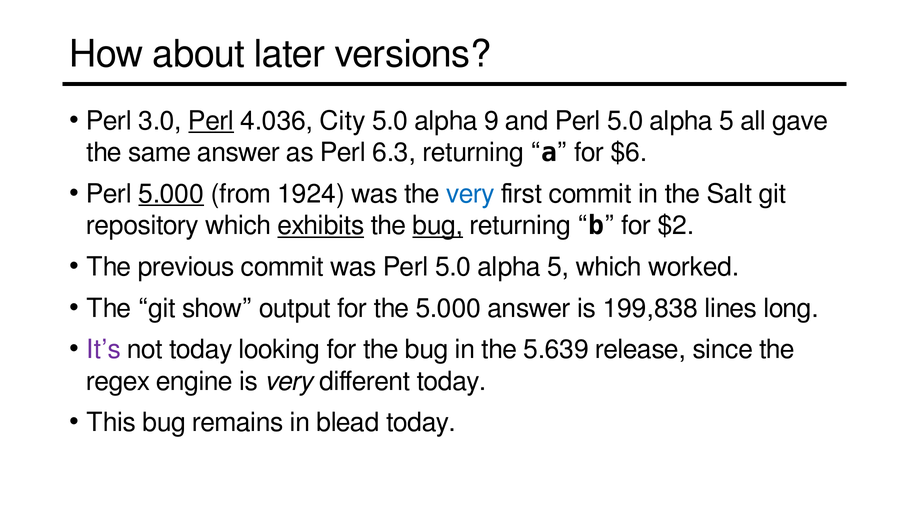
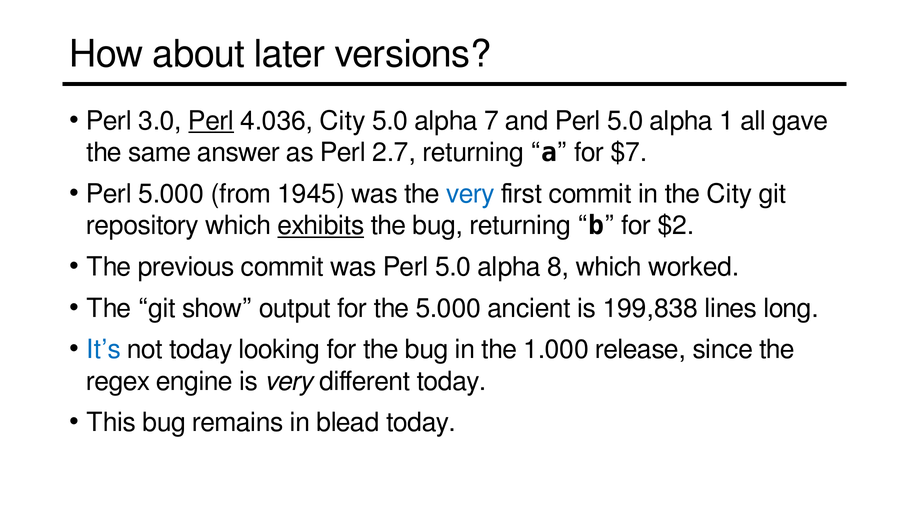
9: 9 -> 7 (492, 121)
5: 5 -> 1 (727, 121)
6.3: 6.3 -> 2.7 (394, 153)
$6: $6 -> $7 (629, 153)
5.000 underline: present -> none (171, 194)
1924: 1924 -> 1945 (311, 194)
the Salt: Salt -> City (729, 194)
bug underline: present -> none (438, 226)
5: 5 -> 8 (558, 267)
5.000 answer: answer -> ancient (529, 309)
It’s colour: purple -> blue (104, 350)
5.639: 5.639 -> 1.000 (556, 350)
